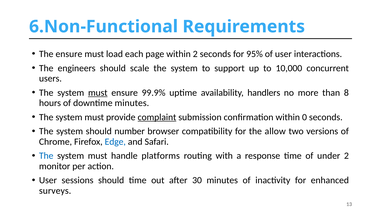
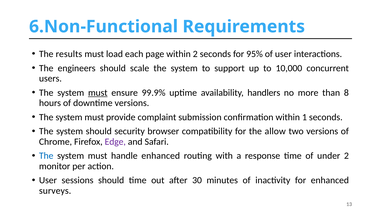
The ensure: ensure -> results (69, 54)
downtime minutes: minutes -> versions (132, 103)
complaint underline: present -> none (157, 117)
0: 0 -> 1 (304, 117)
number: number -> security (130, 132)
Edge colour: blue -> purple (115, 142)
handle platforms: platforms -> enhanced (161, 156)
